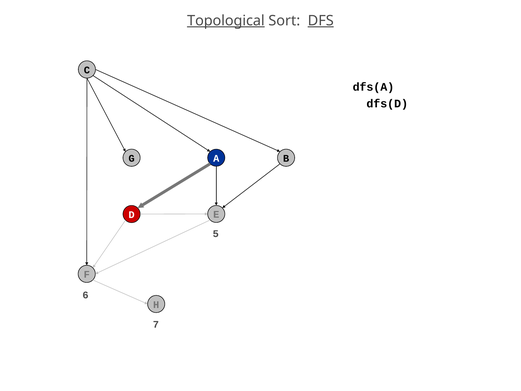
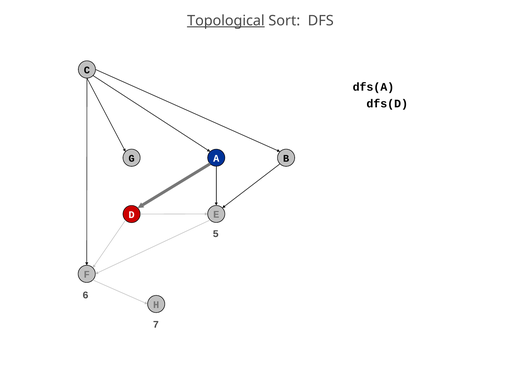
DFS underline: present -> none (321, 21)
